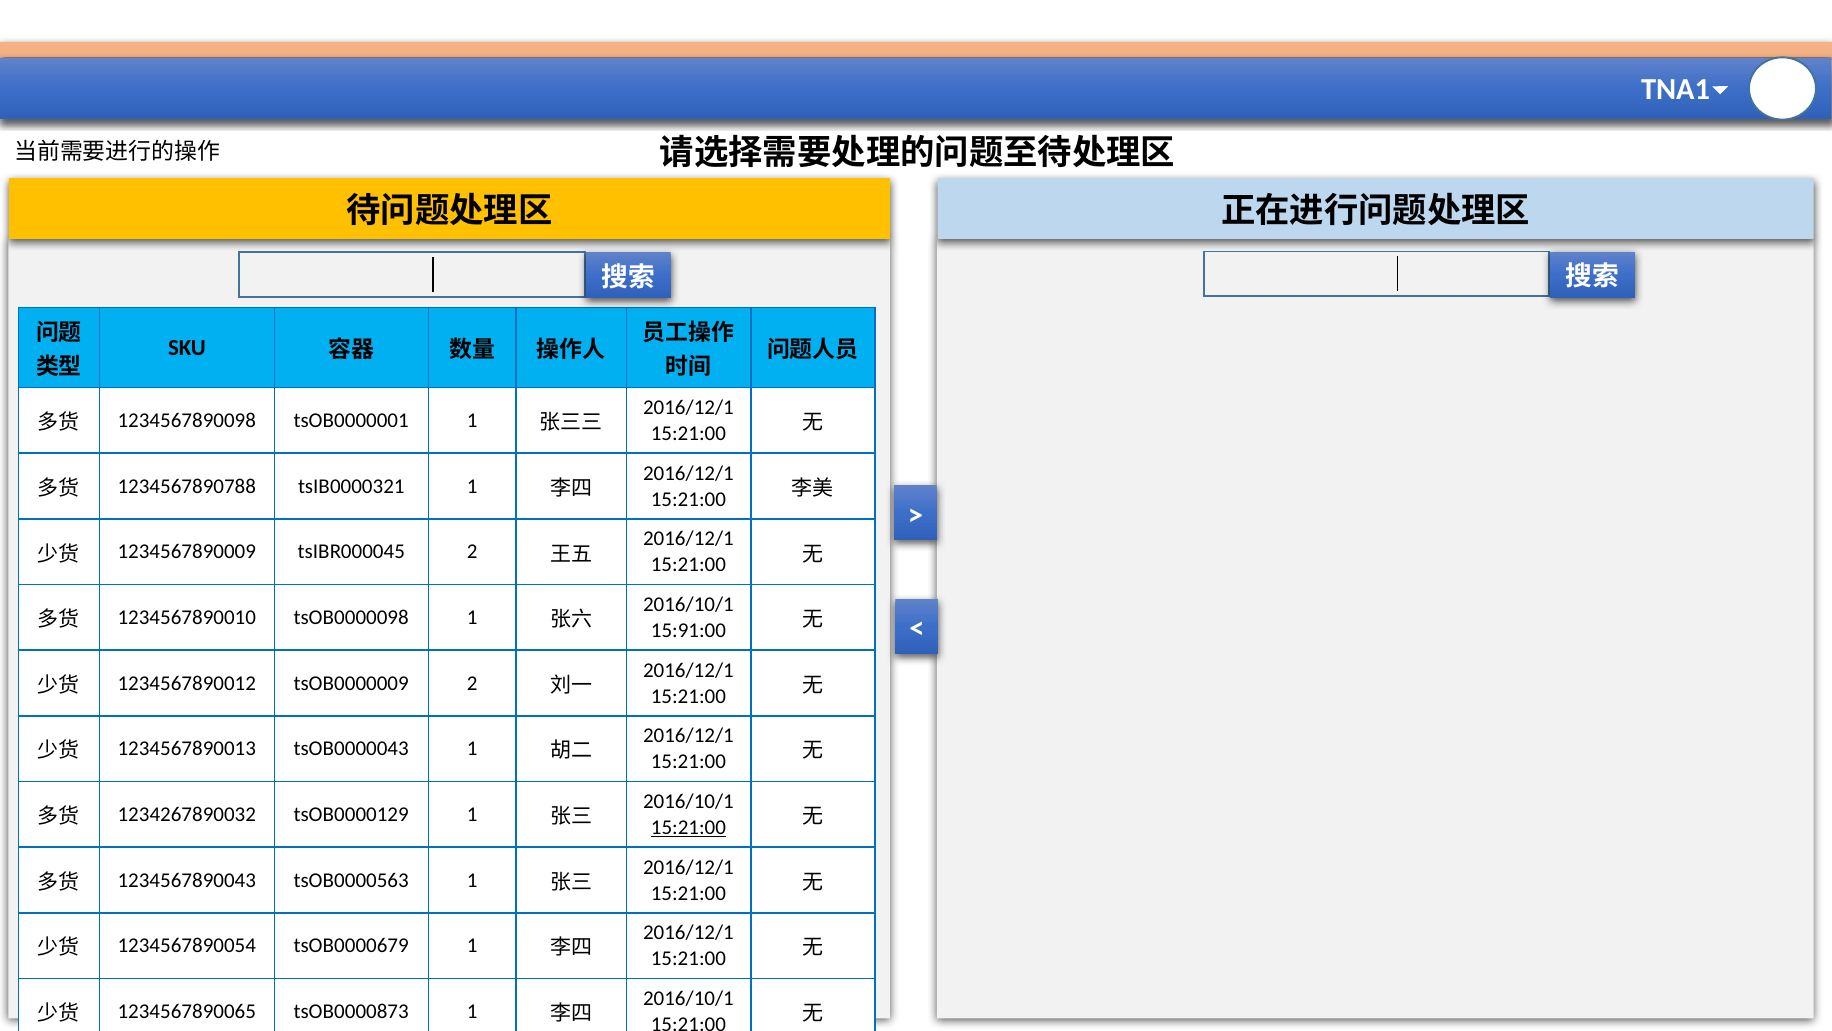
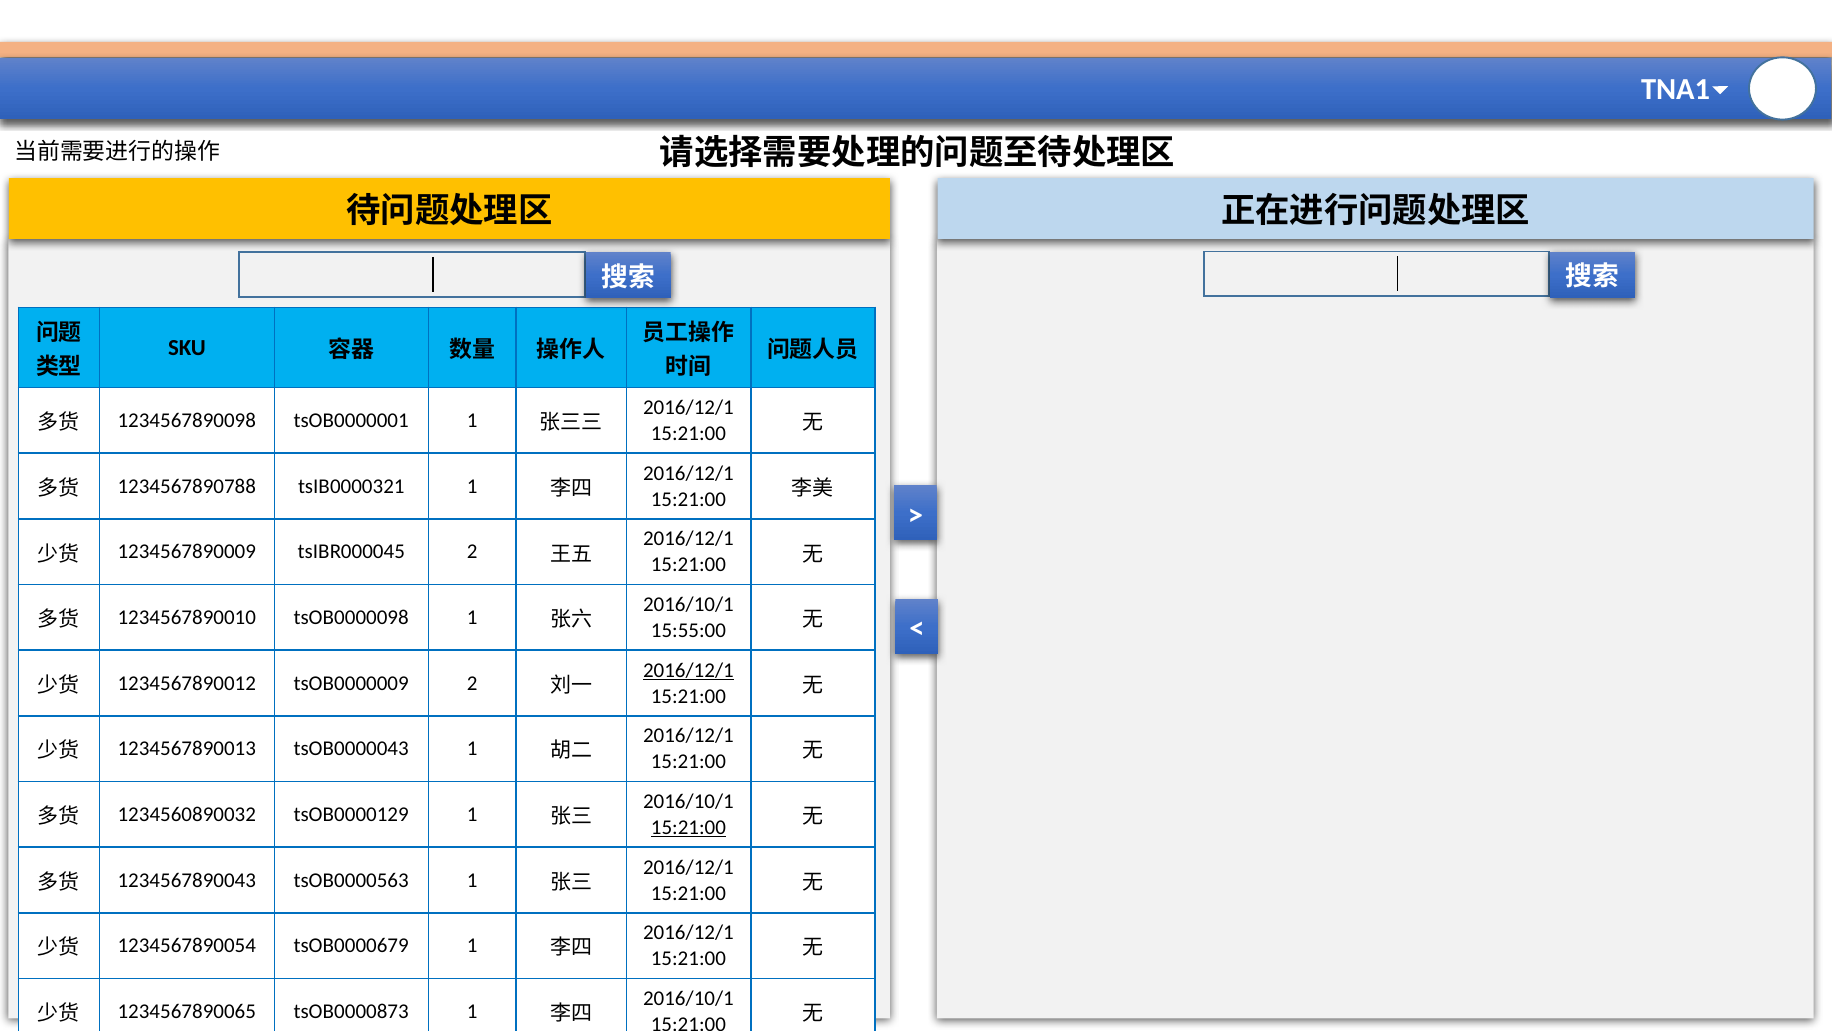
15:91:00: 15:91:00 -> 15:55:00 (688, 630)
2016/12/1 underline: none -> present (688, 670)
1234267890032: 1234267890032 -> 1234560890032 (187, 814)
